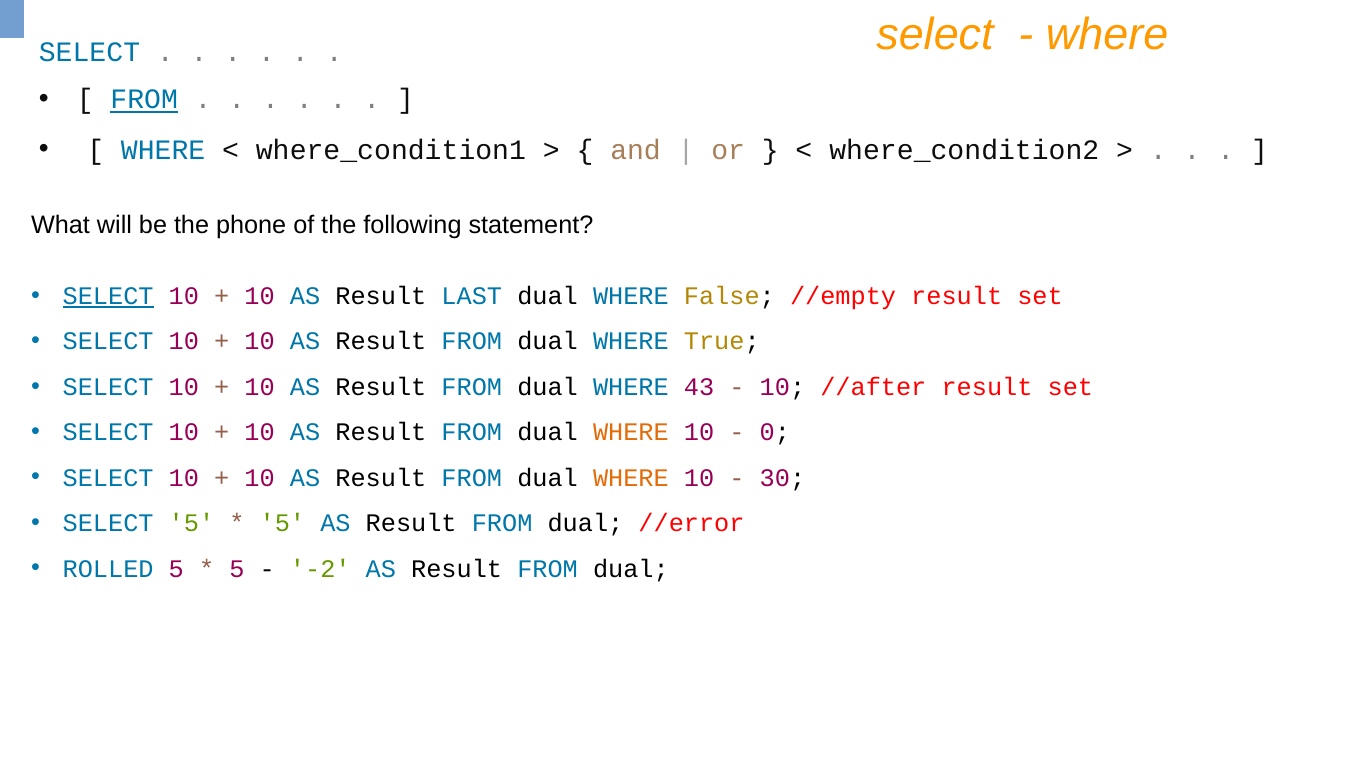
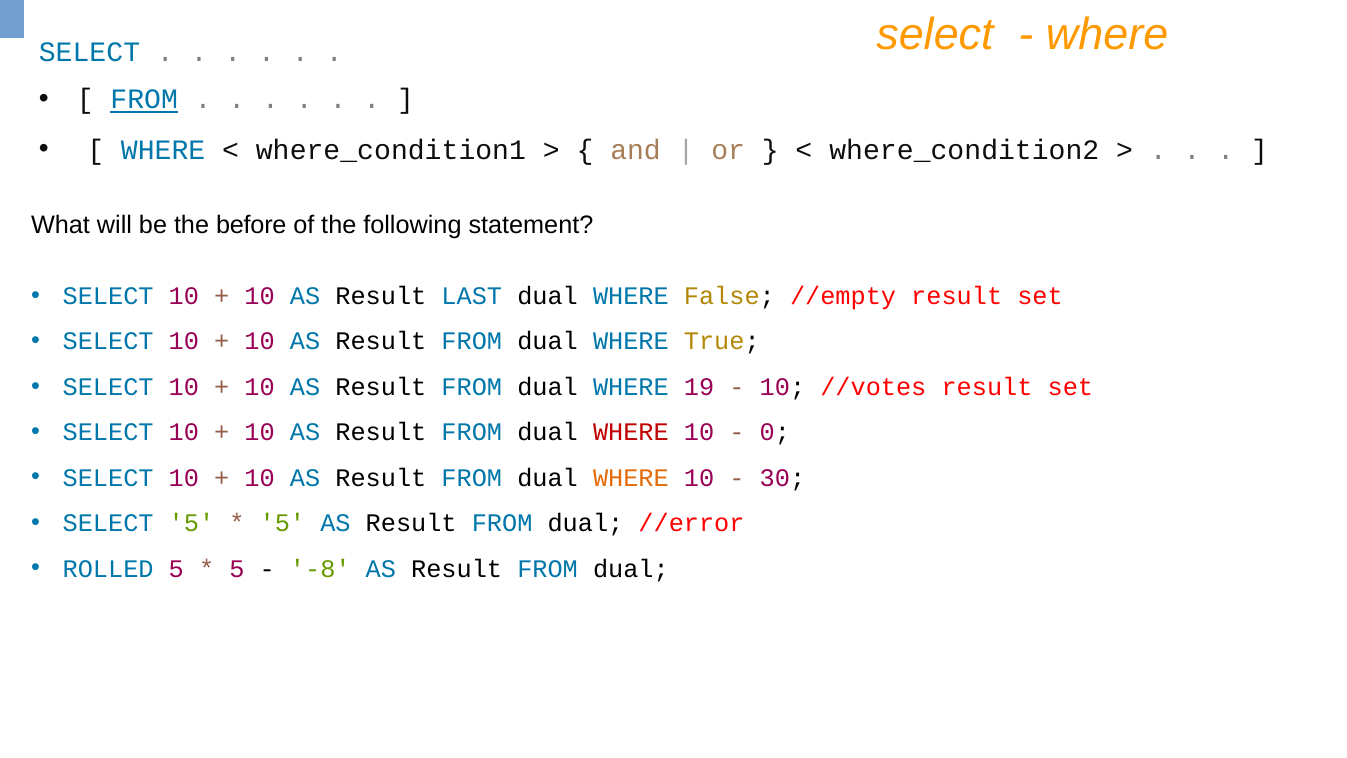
phone: phone -> before (251, 225)
SELECT underline: present -> none (108, 296)
43: 43 -> 19 (699, 387)
//after: //after -> //votes (873, 387)
WHERE colour: orange -> red (631, 432)
-2: -2 -> -8 (320, 569)
